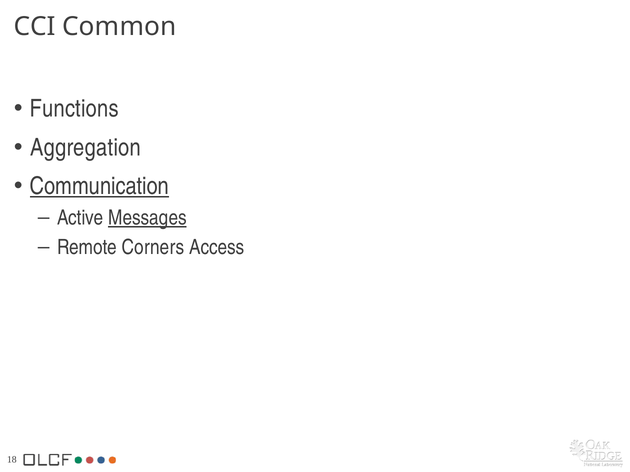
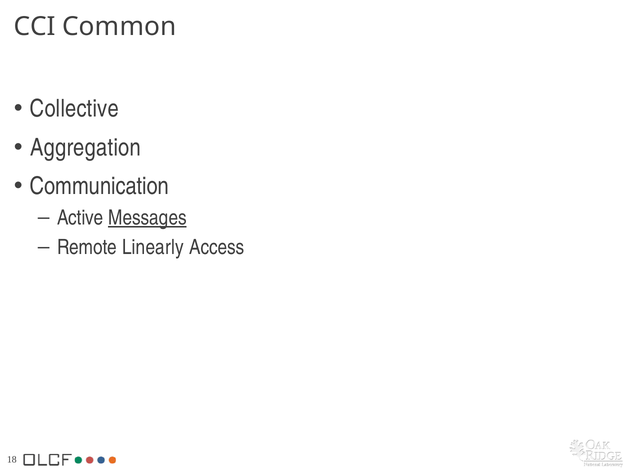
Functions: Functions -> Collective (74, 109)
Communication underline: present -> none (99, 186)
Corners: Corners -> Linearly (153, 248)
